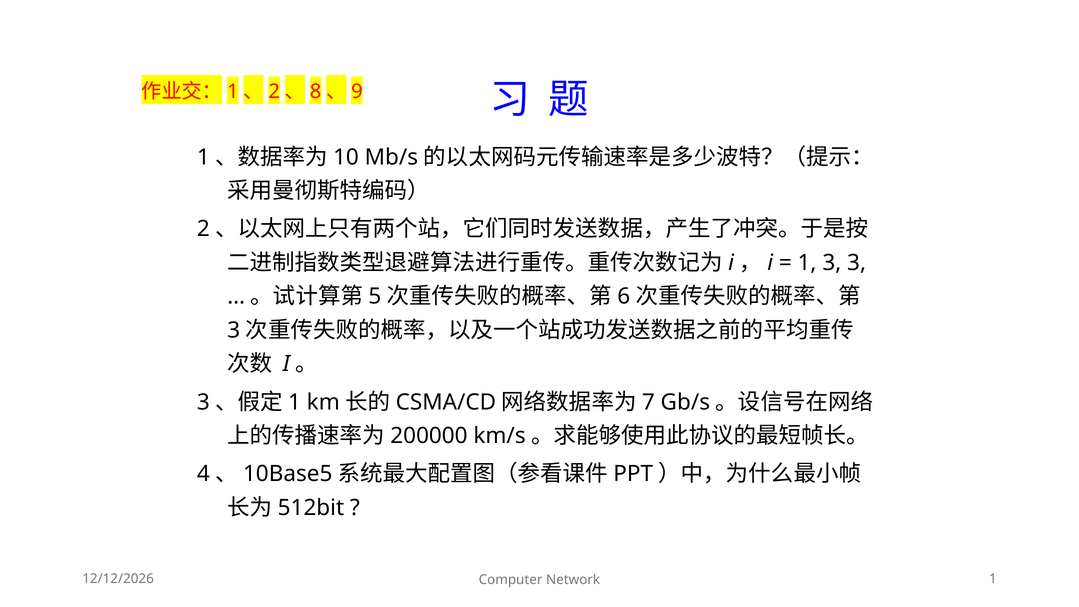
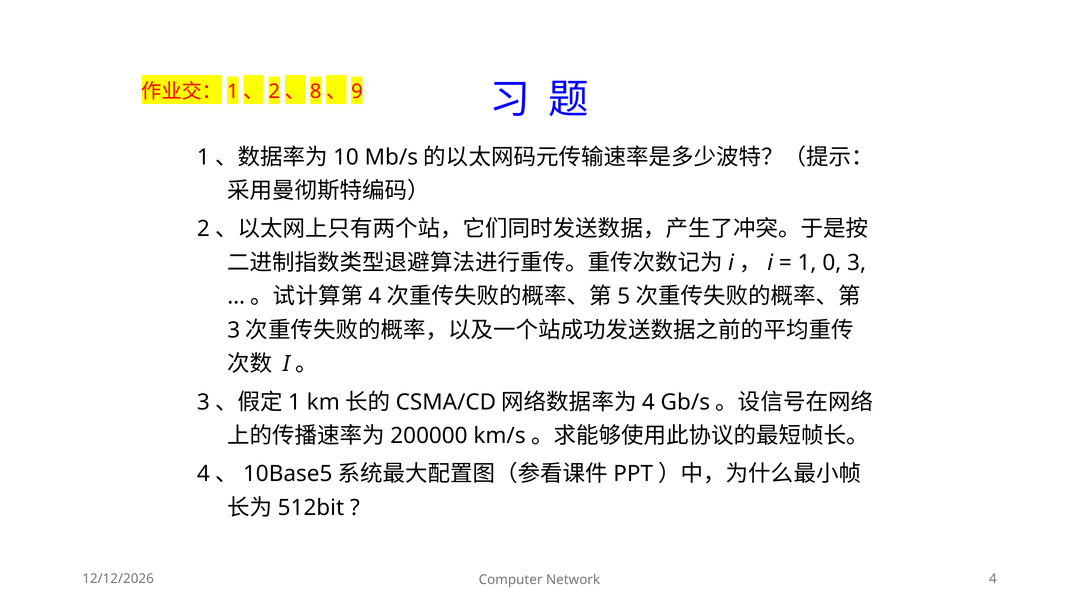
1 3: 3 -> 0 (832, 263)
5: 5 -> 4 (375, 296)
6: 6 -> 5 (624, 296)
7: 7 -> 4 (648, 402)
Network 1: 1 -> 4 (993, 579)
